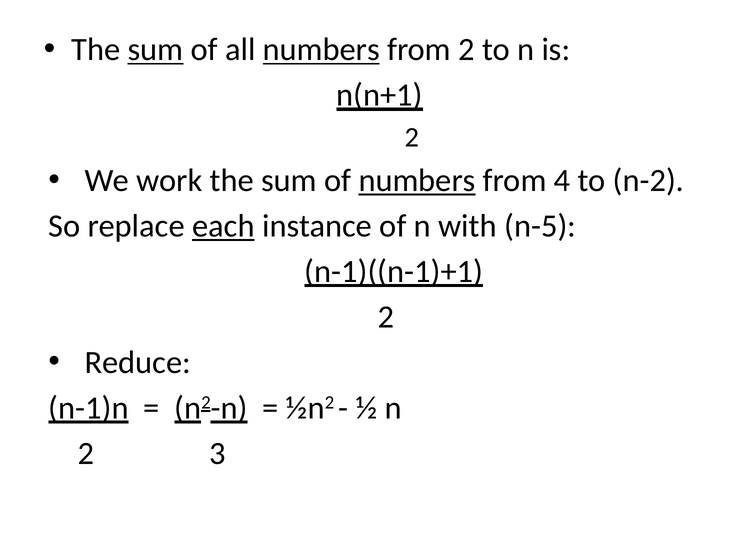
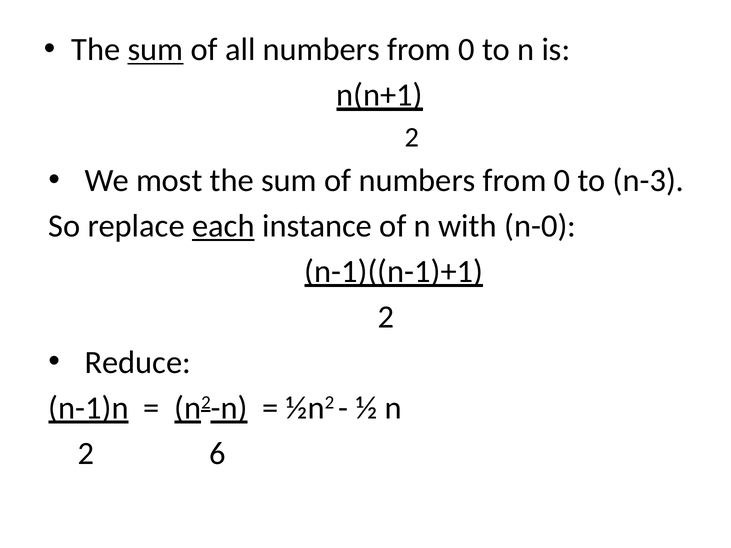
numbers underline: present -> none (321, 50)
2: 2 -> 0 (467, 50)
work: work -> most (169, 181)
numbers underline: present -> none (417, 181)
4: 4 -> 0 (562, 181)
n-2: n-2 -> n-3 (648, 181)
n-5: n-5 -> n-0 (540, 226)
3: 3 -> 6 (217, 454)
